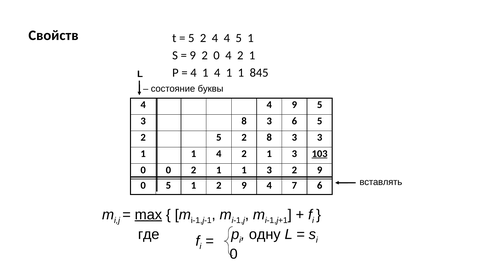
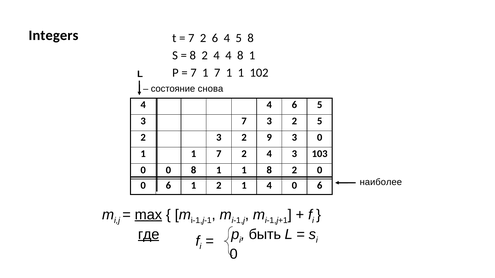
Свойств: Свойств -> Integers (53, 35)
5: 5 -> 7 (191, 38)
2 4: 4 -> 6 (215, 38)
4 5 1: 1 -> 8 (251, 38)
9: 9 -> 8 (193, 56)
0: 0 -> 4 (217, 56)
2: 2 -> 8 (240, 56)
4: 4 -> 7 (194, 73)
4: 4 -> 7 (217, 73)
845: 845 -> 102 (259, 73)
буквы: буквы -> снова (211, 89)
4 9: 9 -> 6 (294, 105)
3 8: 8 -> 7 (244, 121)
6: 6 -> 2 (294, 121)
2 5: 5 -> 3 (219, 138)
2 8: 8 -> 9 (269, 138)
3 3: 3 -> 0 (320, 138)
1 1 4: 4 -> 7 (219, 154)
1: 1 -> 4 (269, 154)
103 underline: present -> none (320, 154)
0 2: 2 -> 8 (194, 170)
1 1 3: 3 -> 8 (269, 170)
9: 9 -> 0 (320, 170)
5: 5 -> 6 (168, 186)
1 2 9: 9 -> 1 (244, 186)
4 7: 7 -> 0 (294, 186)
вставлять: вставлять -> наиболее (381, 182)
где underline: none -> present (149, 235)
одну: одну -> быть (265, 235)
